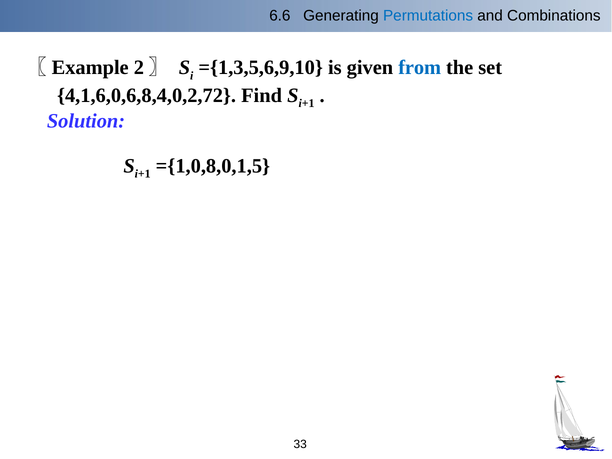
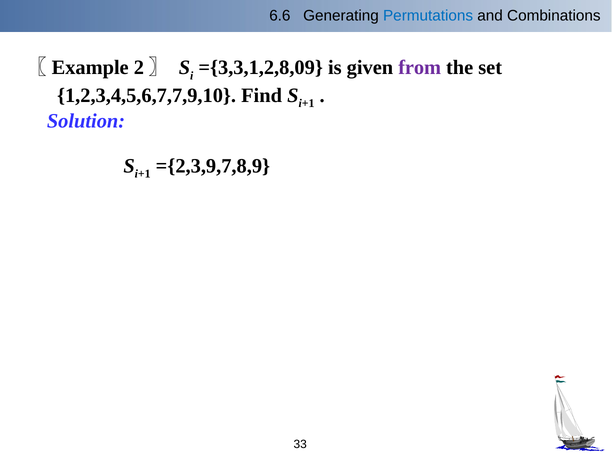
={1,3,5,6,9,10: ={1,3,5,6,9,10 -> ={3,3,1,2,8,09 (261, 68)
from colour: blue -> purple (420, 68)
4,1,6,0,6,8,4,0,2,72: 4,1,6,0,6,8,4,0,2,72 -> 1,2,3,4,5,6,7,7,9,10 (147, 96)
={1,0,8,0,1,5: ={1,0,8,0,1,5 -> ={2,3,9,7,8,9 (213, 166)
